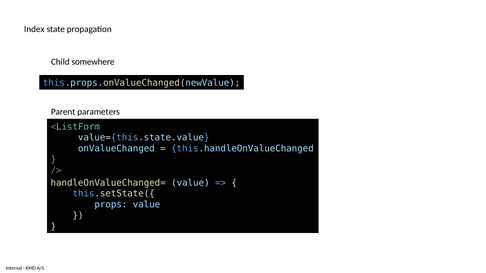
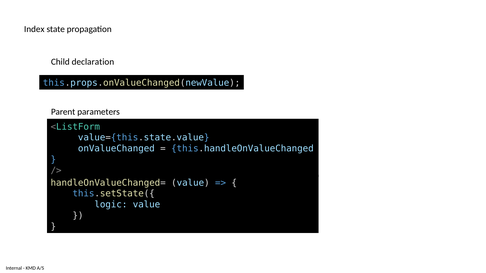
somewhere: somewhere -> declaration (93, 62)
props: props -> logic (111, 205)
